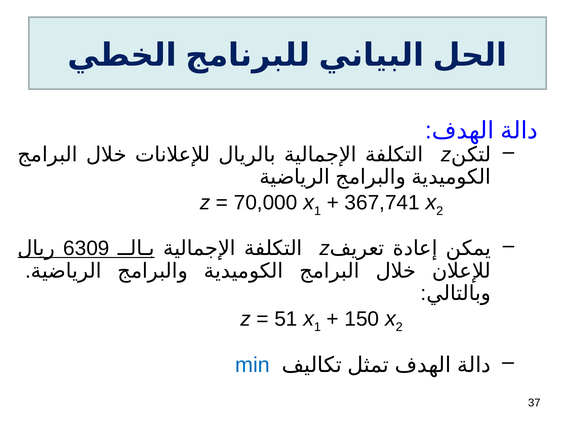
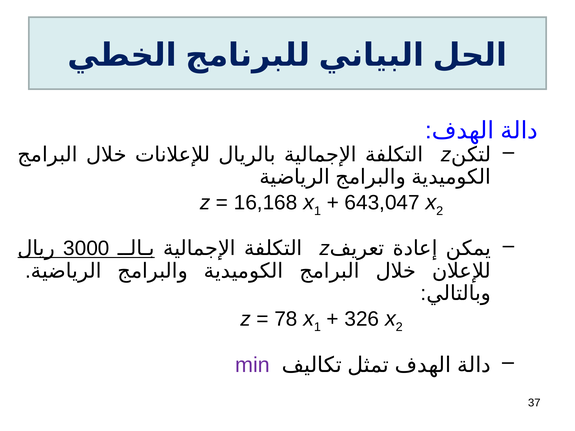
70,000: 70,000 -> 16,168 (266, 203)
367,741: 367,741 -> 643,047 (382, 203)
6309: 6309 -> 3000 (86, 249)
51: 51 -> 78 (286, 319)
150: 150 -> 326 (362, 319)
min colour: blue -> purple (252, 365)
